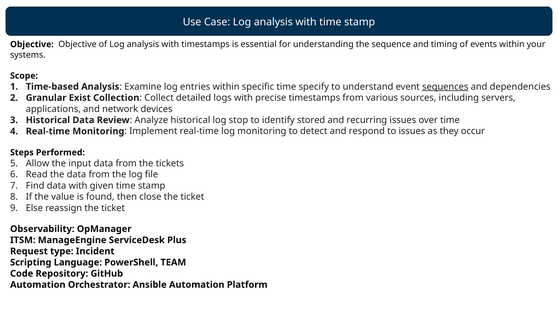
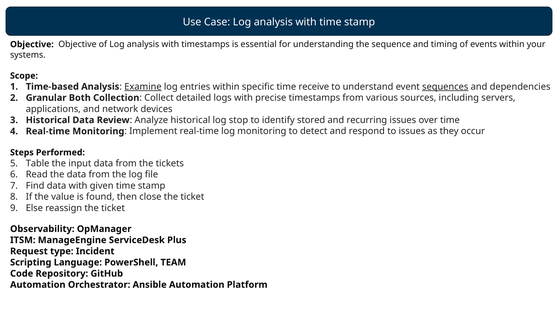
Examine underline: none -> present (143, 87)
specify: specify -> receive (314, 87)
Exist: Exist -> Both (80, 98)
Allow: Allow -> Table (38, 163)
